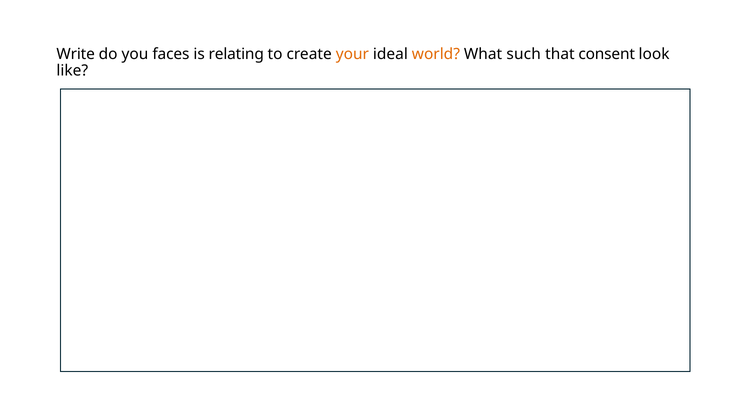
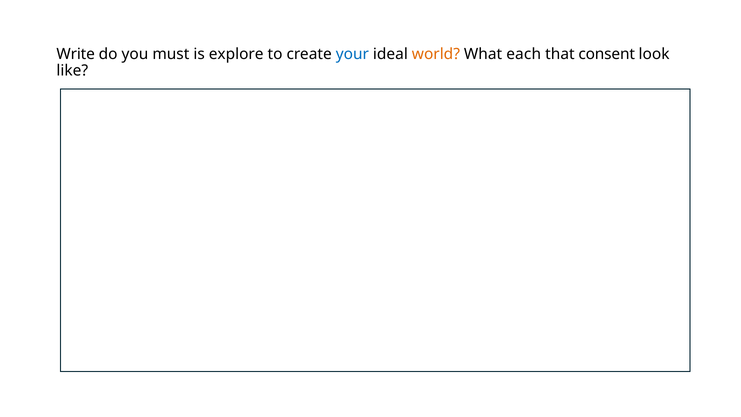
faces: faces -> must (171, 54)
relating: relating -> explore (236, 54)
your colour: orange -> blue (352, 54)
such: such -> each (524, 54)
